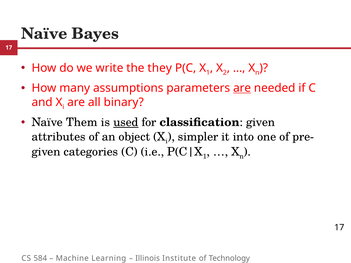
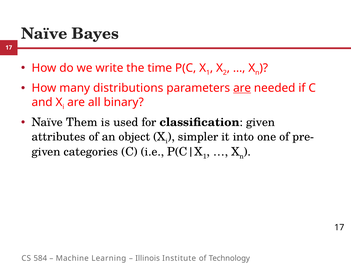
they: they -> time (160, 68)
assumptions: assumptions -> distributions (128, 88)
used underline: present -> none (126, 122)
